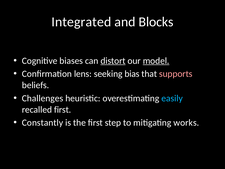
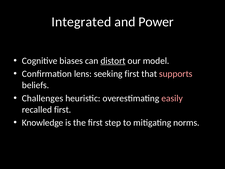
Blocks: Blocks -> Power (156, 22)
model underline: present -> none (156, 61)
seeking bias: bias -> first (132, 74)
easily colour: light blue -> pink (172, 98)
Constantly: Constantly -> Knowledge (43, 123)
works: works -> norms (186, 123)
